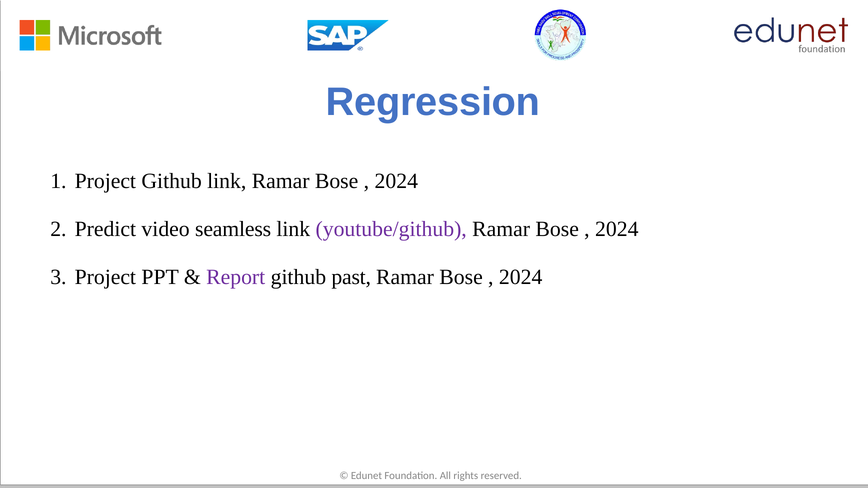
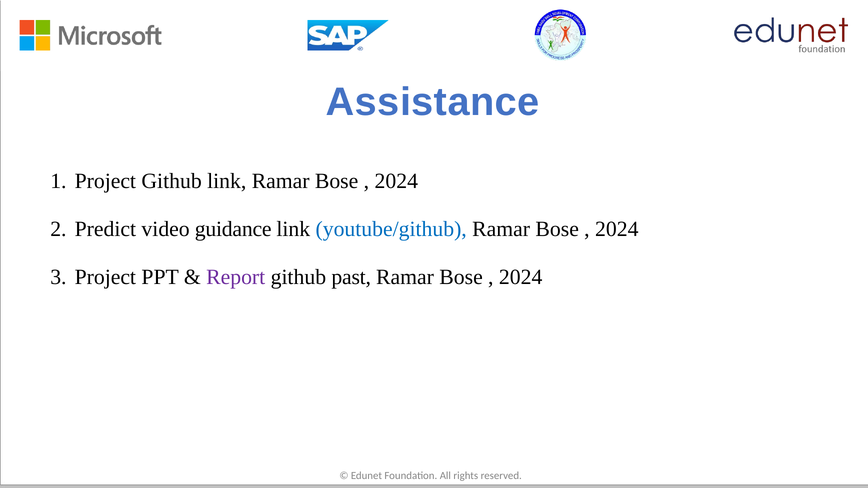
Regression: Regression -> Assistance (433, 102)
seamless: seamless -> guidance (233, 229)
youtube/github colour: purple -> blue (391, 229)
